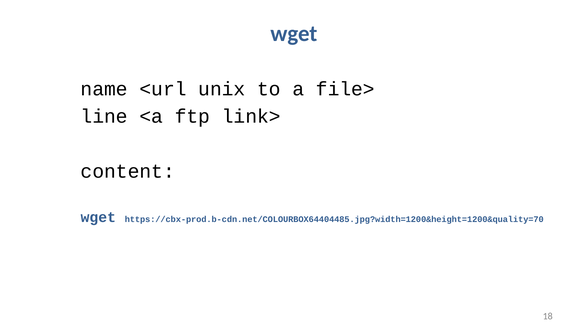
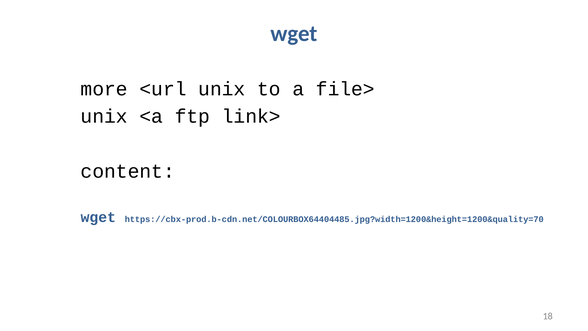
name: name -> more (104, 89)
line: line -> unix (104, 116)
